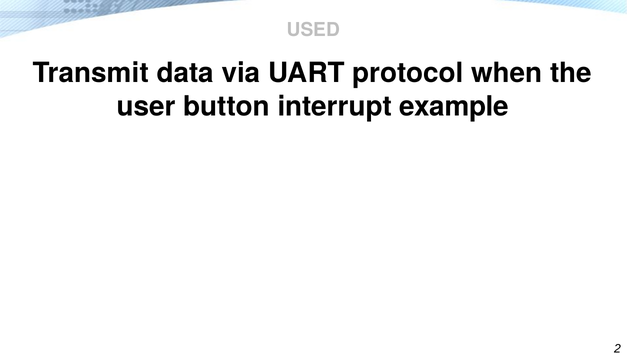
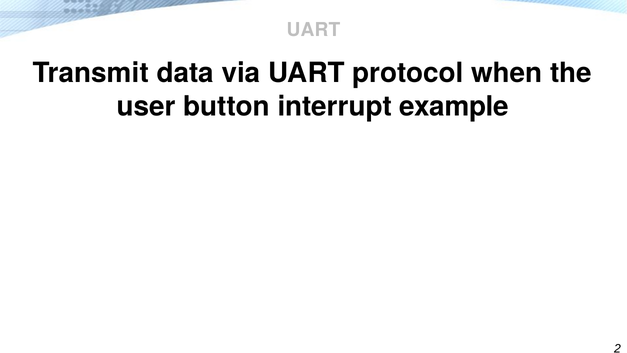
USED: USED -> UART (313, 30)
